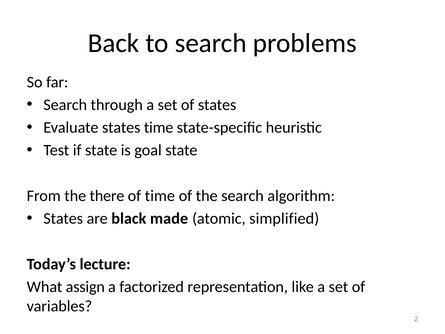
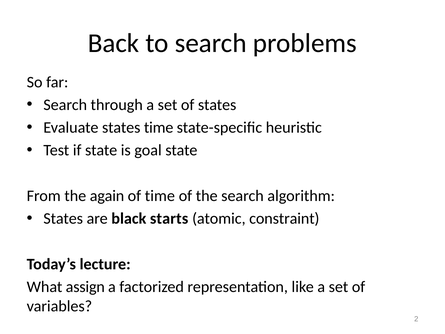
there: there -> again (107, 196)
made: made -> starts (169, 218)
simplified: simplified -> constraint (284, 218)
